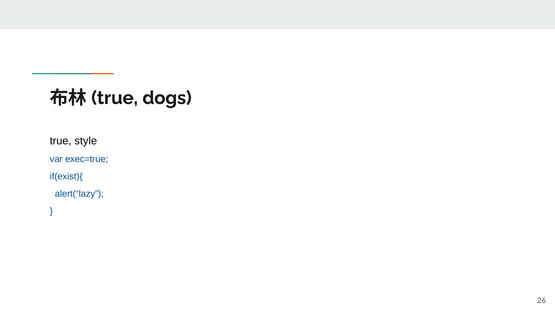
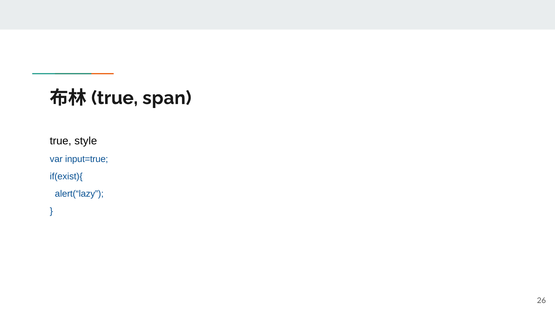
dogs: dogs -> span (167, 98)
exec=true: exec=true -> input=true (87, 159)
